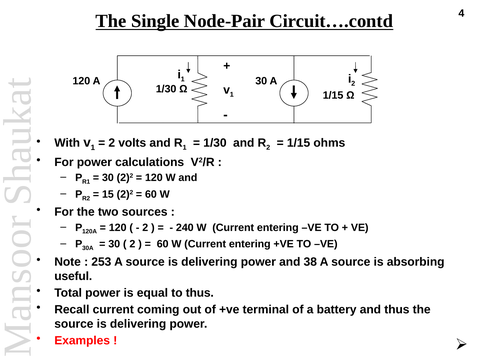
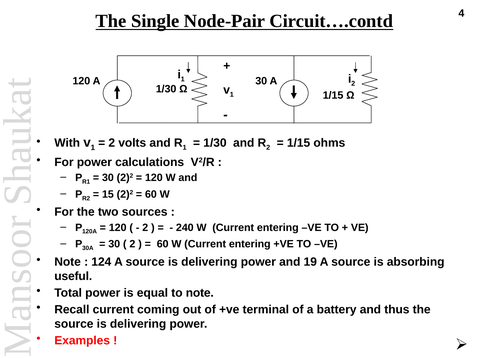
253: 253 -> 124 (101, 262)
38: 38 -> 19 (310, 262)
to thus: thus -> note (200, 293)
